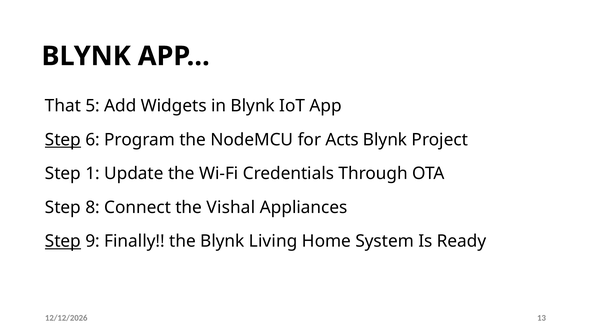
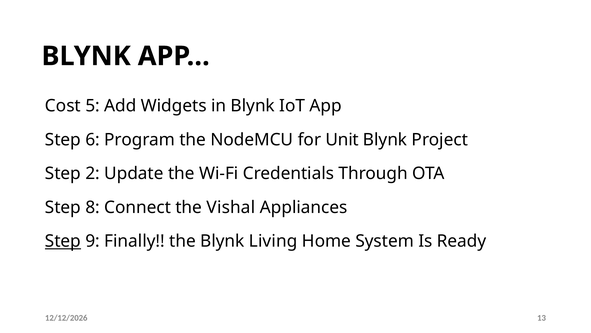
That: That -> Cost (63, 106)
Step underline: present -> none (63, 140)
Acts: Acts -> Unit (342, 140)
1: 1 -> 2 (93, 173)
